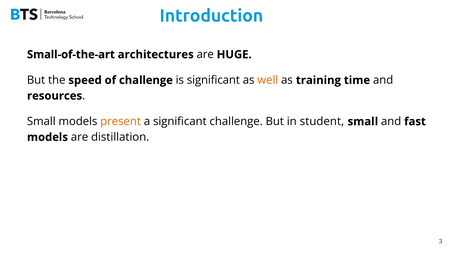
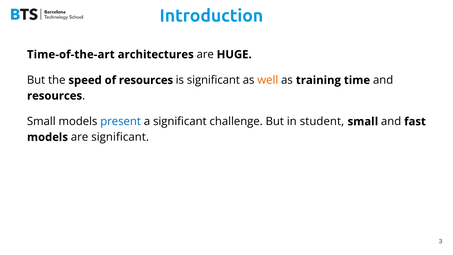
Small-of-the-art: Small-of-the-art -> Time-of-the-art (71, 54)
of challenge: challenge -> resources (146, 80)
present colour: orange -> blue (121, 121)
are distillation: distillation -> significant (120, 137)
